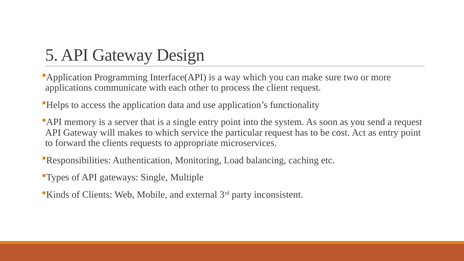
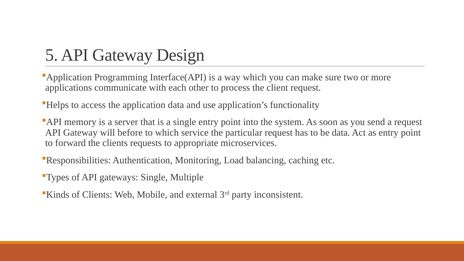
makes: makes -> before (130, 133)
be cost: cost -> data (341, 133)
